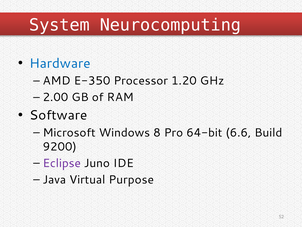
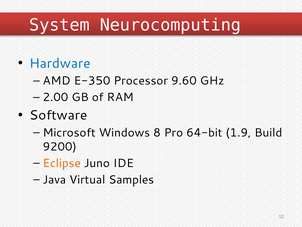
1.20: 1.20 -> 9.60 (184, 81)
6.6: 6.6 -> 1.9 (238, 132)
Eclipse colour: purple -> orange (62, 163)
Purpose: Purpose -> Samples (131, 179)
